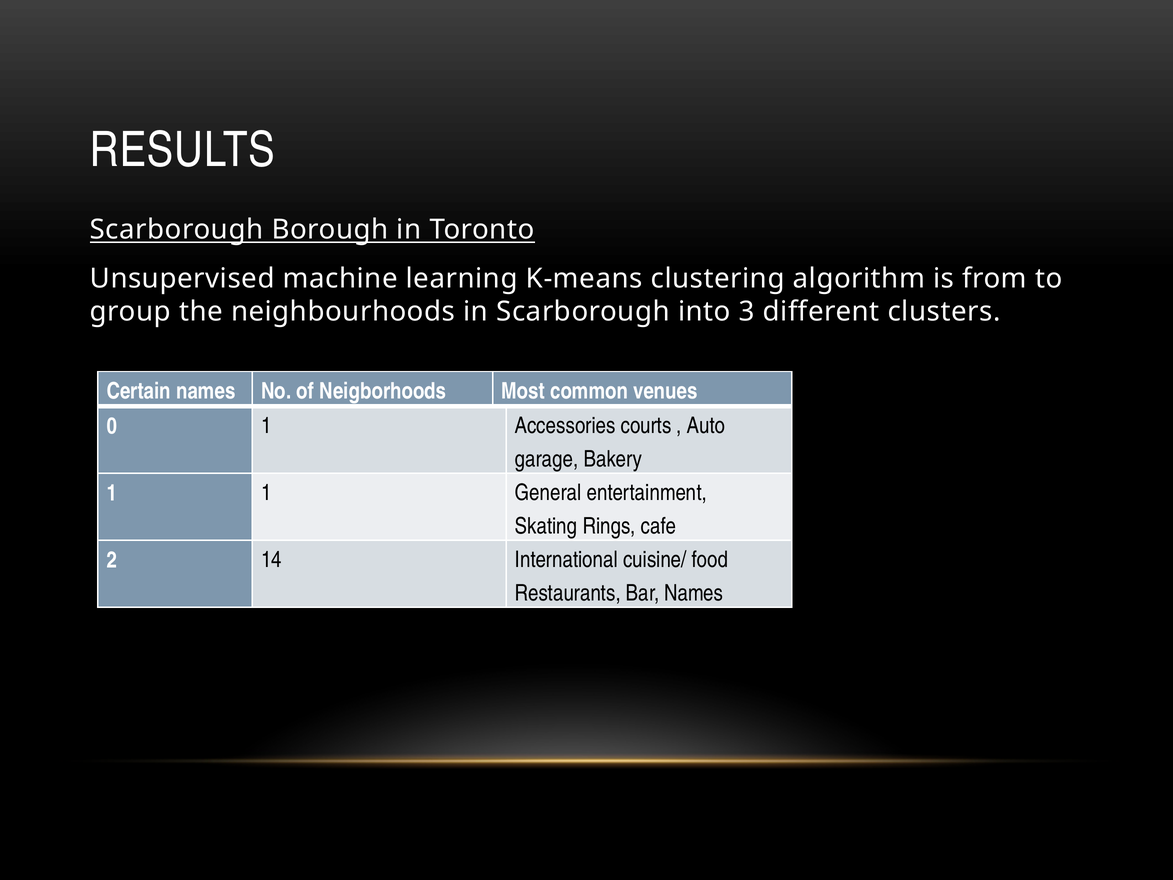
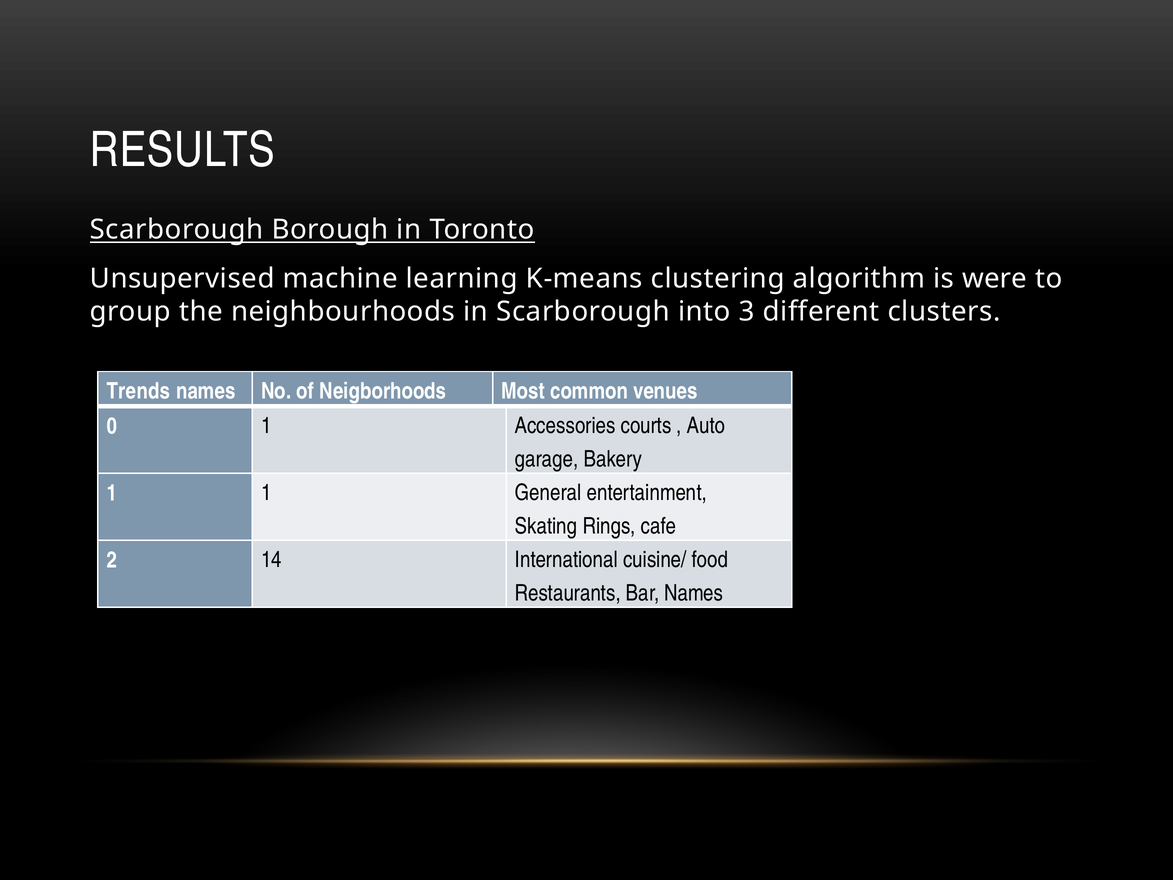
from: from -> were (995, 278)
Certain: Certain -> Trends (139, 391)
